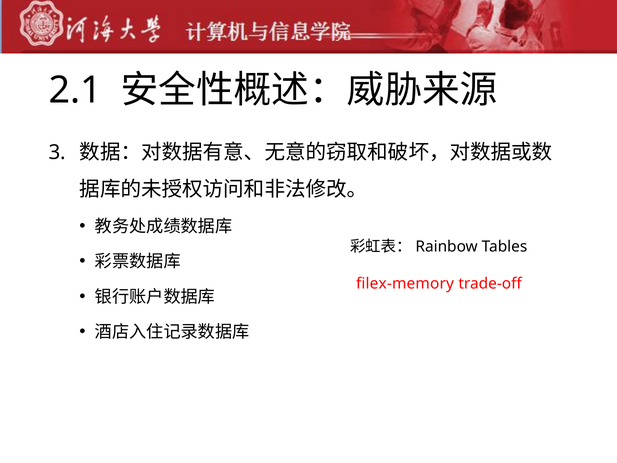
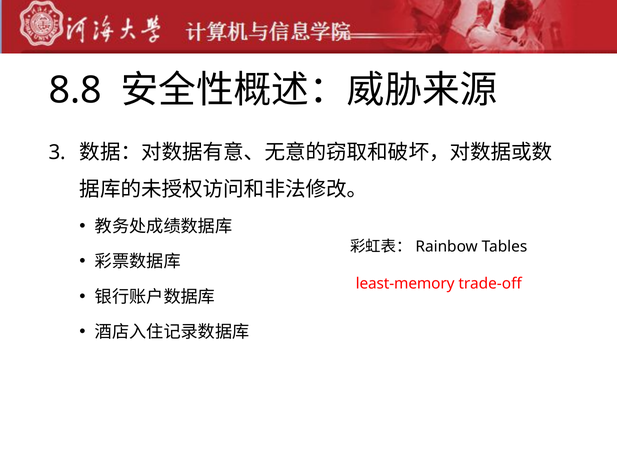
2.1: 2.1 -> 8.8 (75, 90)
filex-memory: filex-memory -> least-memory (405, 284)
